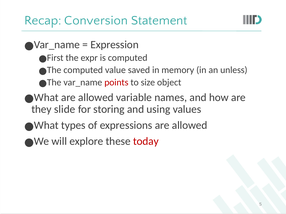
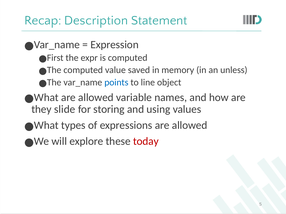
Conversion: Conversion -> Description (96, 20)
points colour: red -> blue (116, 82)
size: size -> line (148, 82)
